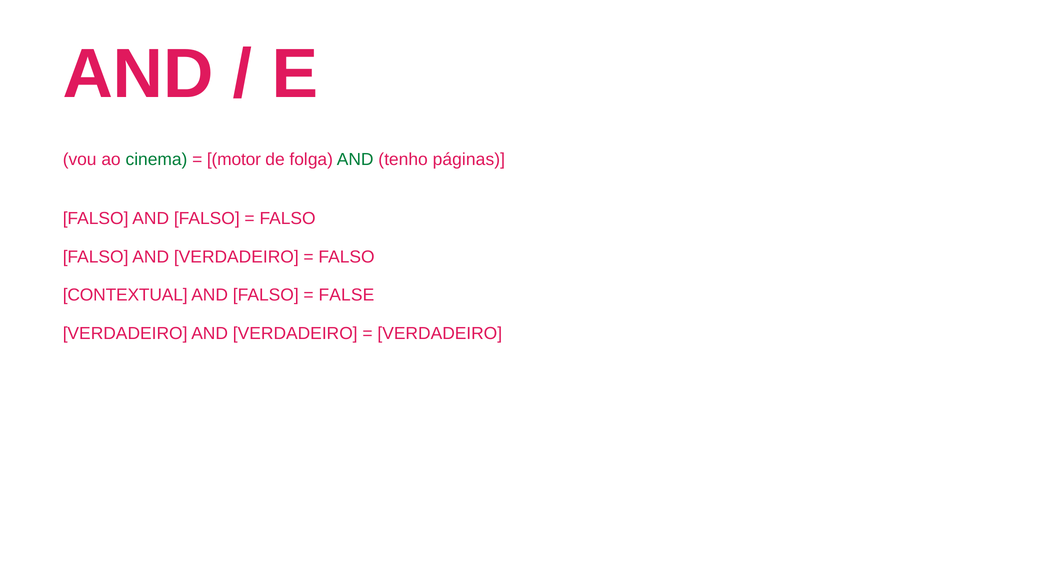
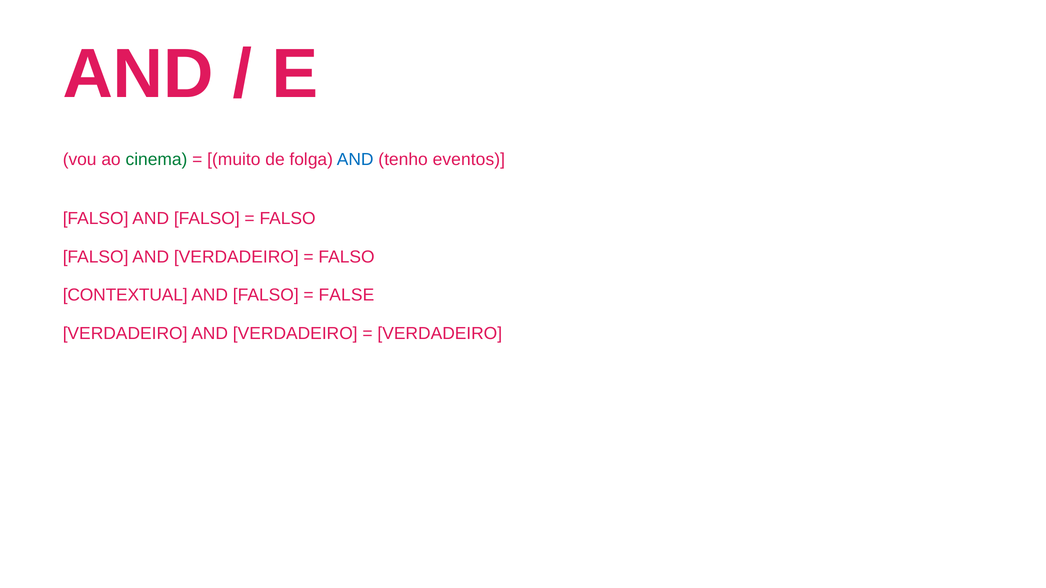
motor: motor -> muito (234, 159)
AND colour: green -> blue (355, 159)
páginas: páginas -> eventos (469, 159)
